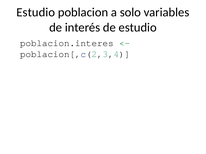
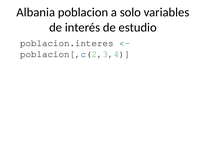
Estudio: Estudio -> Albania (36, 12)
